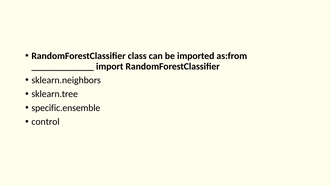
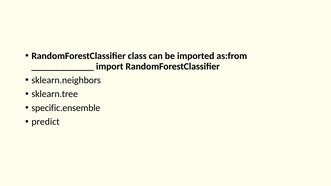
control: control -> predict (46, 122)
